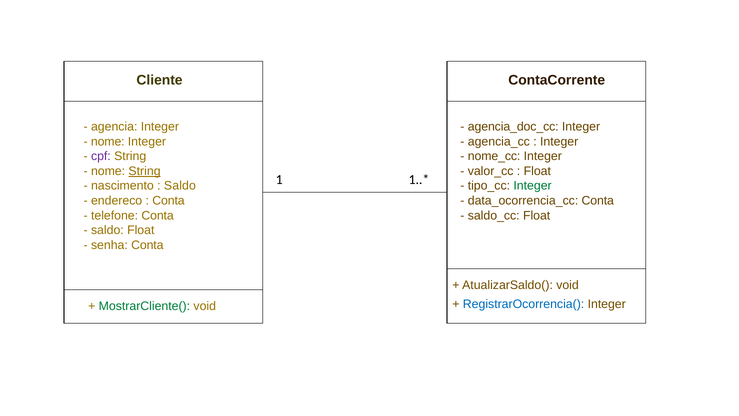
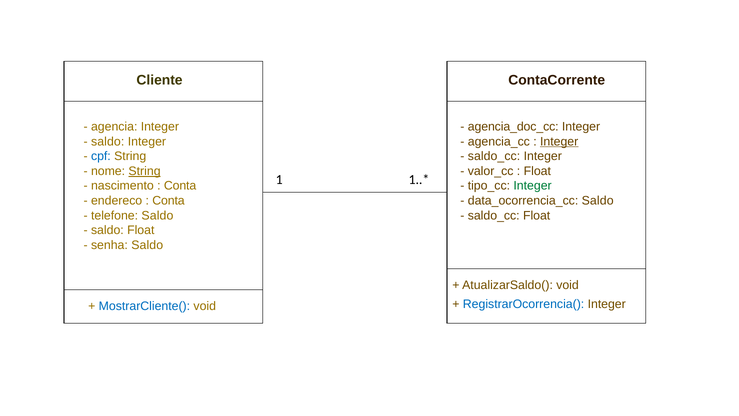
nome: nome -> saldo (108, 141)
Integer underline: none -> present (559, 141)
cpf colour: purple -> blue (101, 156)
nome_cc: nome_cc -> saldo_cc (494, 156)
Saldo: Saldo -> Conta (180, 186)
data_ocorrencia_cc Conta: Conta -> Saldo (598, 201)
telefone Conta: Conta -> Saldo (157, 215)
senha Conta: Conta -> Saldo (147, 245)
MostrarCliente( colour: green -> blue (144, 306)
